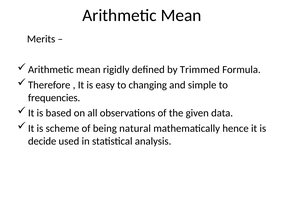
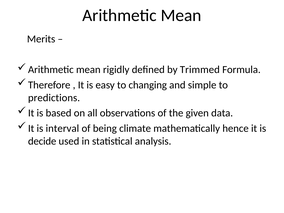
frequencies: frequencies -> predictions (54, 98)
scheme: scheme -> interval (62, 128)
natural: natural -> climate (135, 128)
